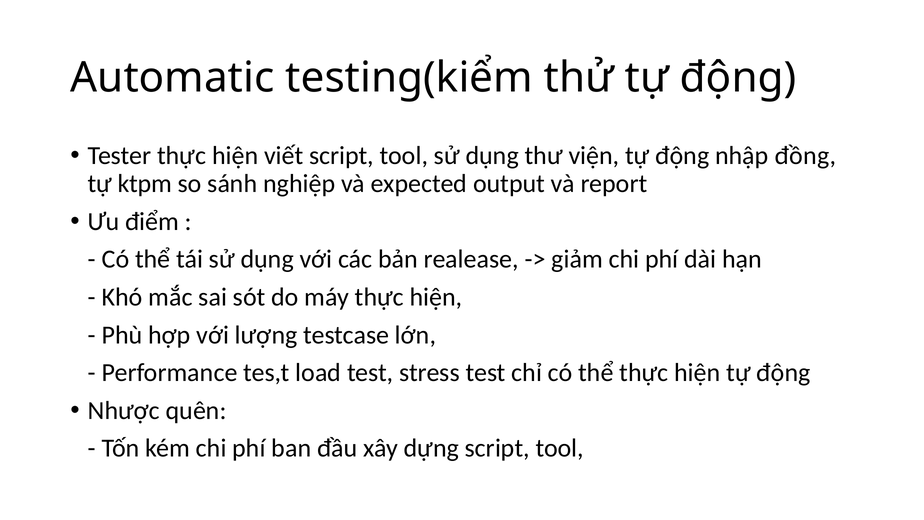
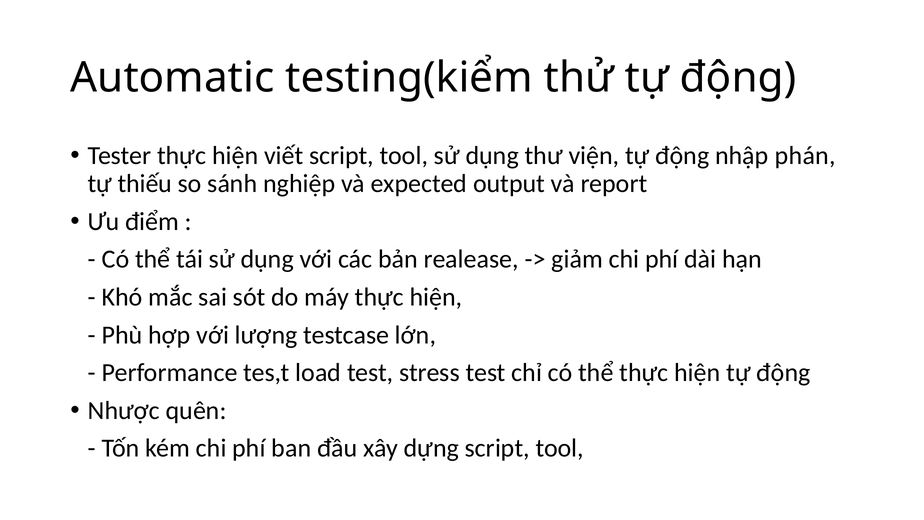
đồng: đồng -> phán (805, 156)
ktpm: ktpm -> thiếu (145, 184)
